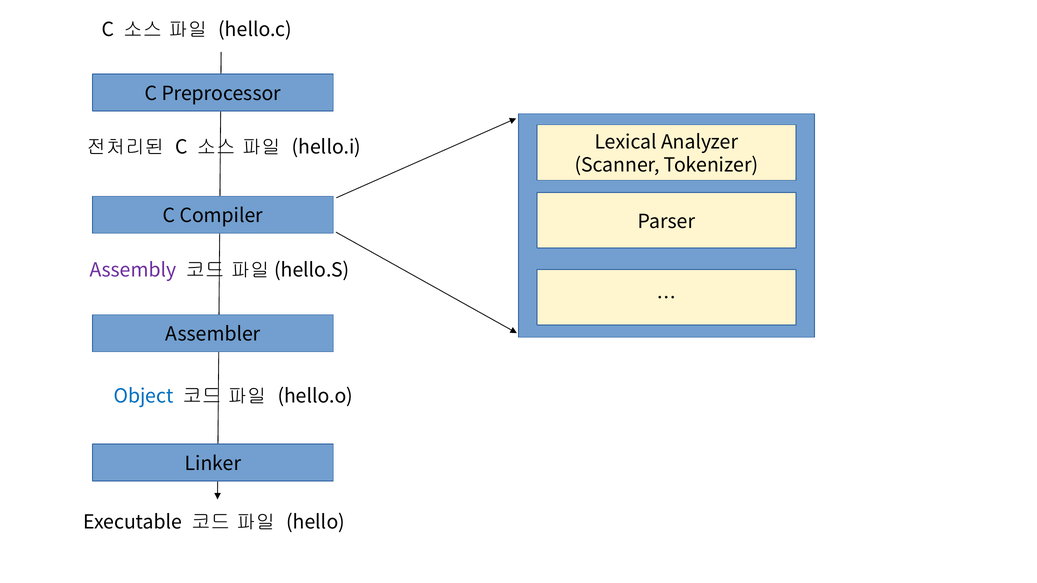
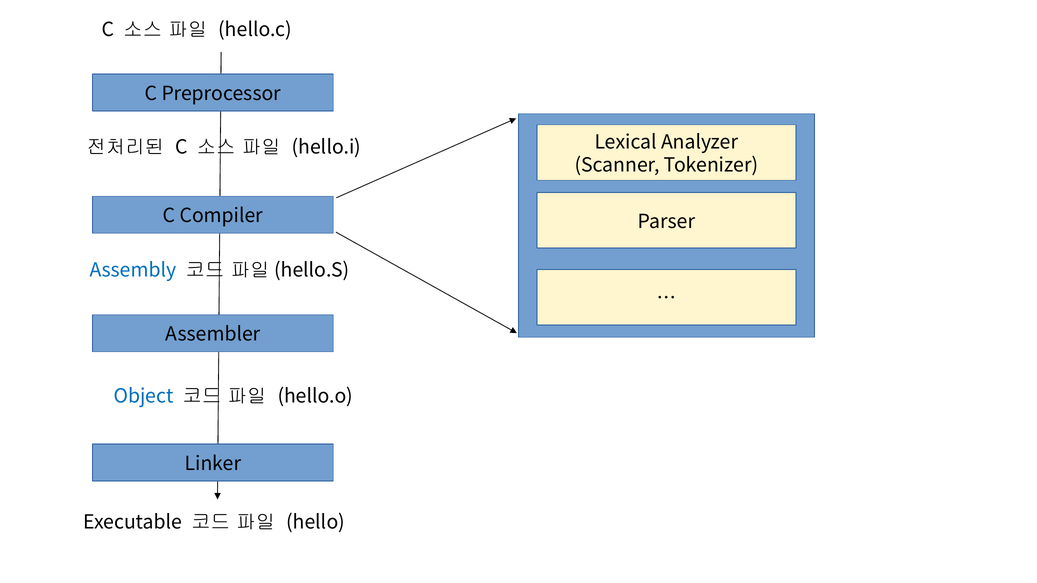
Assembly colour: purple -> blue (133, 271)
